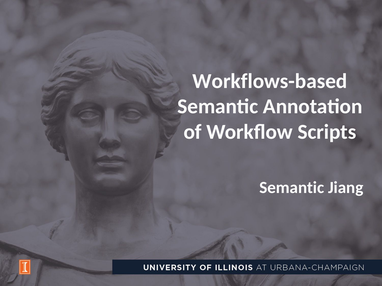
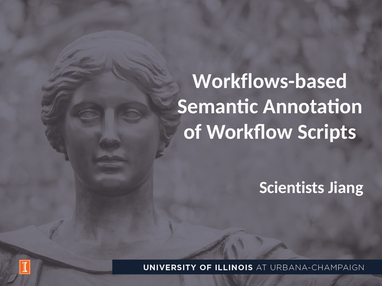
Semantic: Semantic -> Scientists (292, 188)
